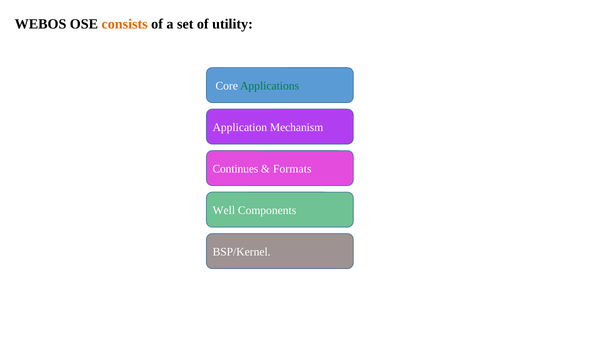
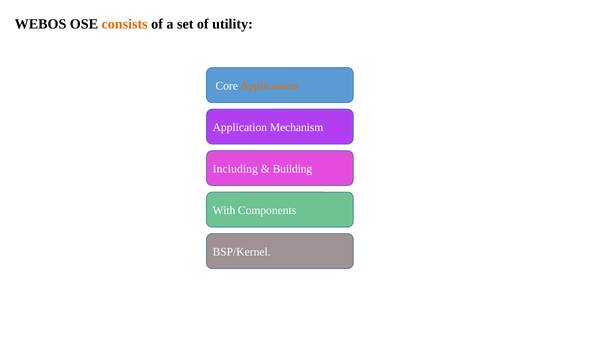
Applications colour: green -> orange (270, 86)
Continues: Continues -> Including (235, 169)
Formats: Formats -> Building (292, 169)
Well: Well -> With (224, 211)
